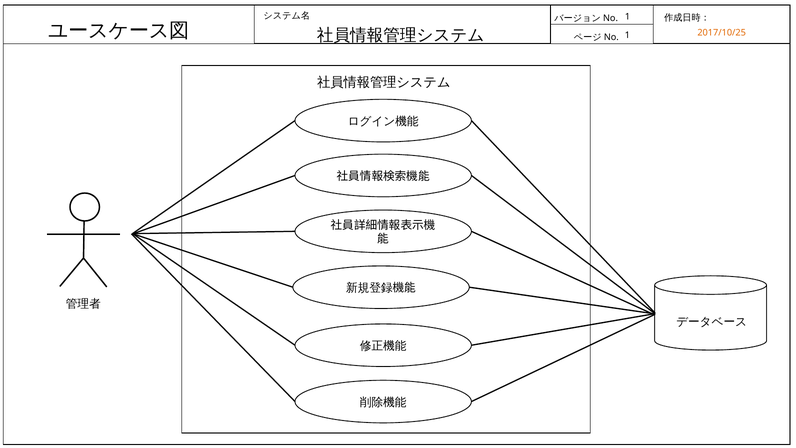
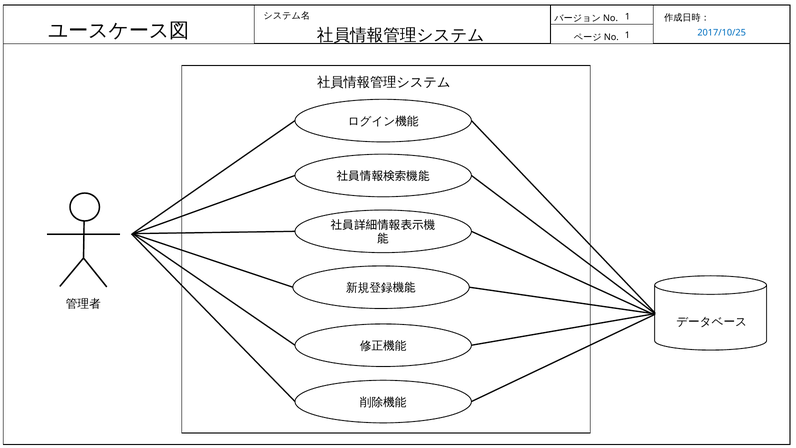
2017/10/25 colour: orange -> blue (722, 33)
